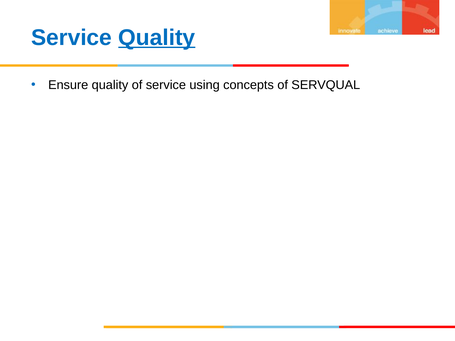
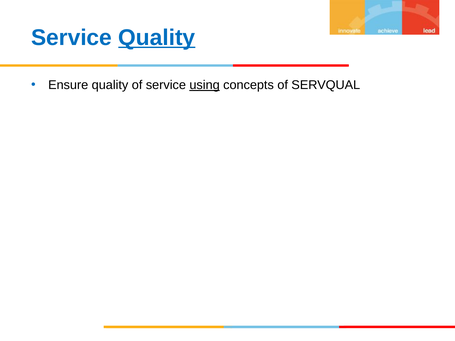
using underline: none -> present (205, 85)
